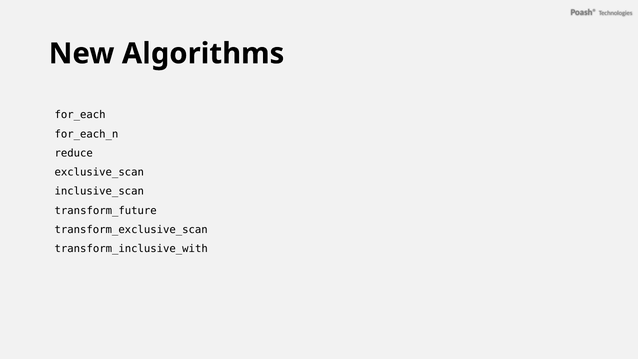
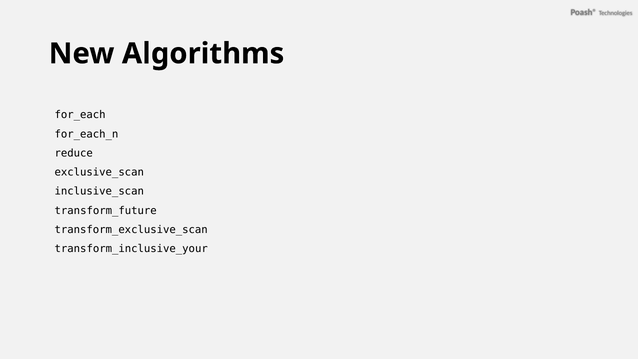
transform_inclusive_with: transform_inclusive_with -> transform_inclusive_your (131, 249)
